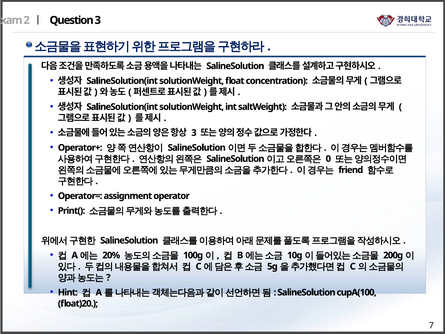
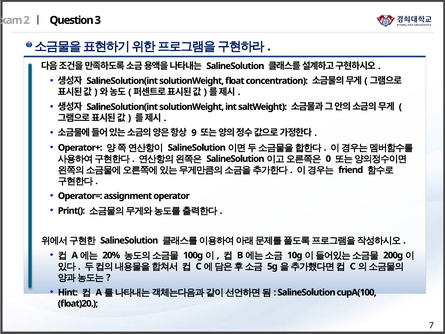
3: 3 -> 9 (194, 133)
